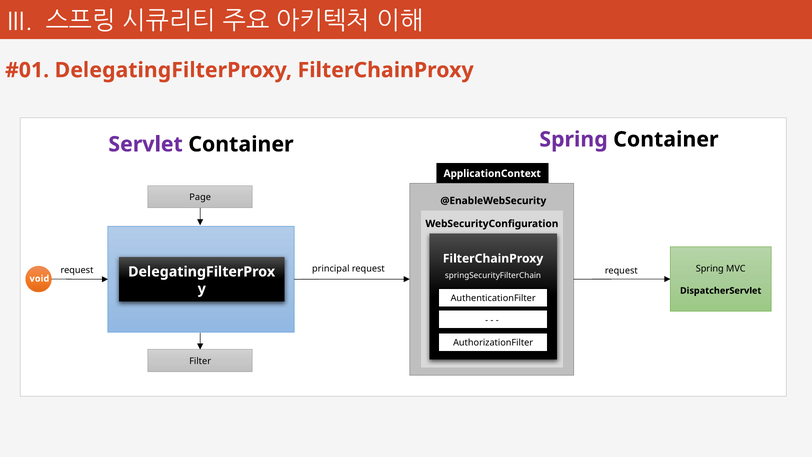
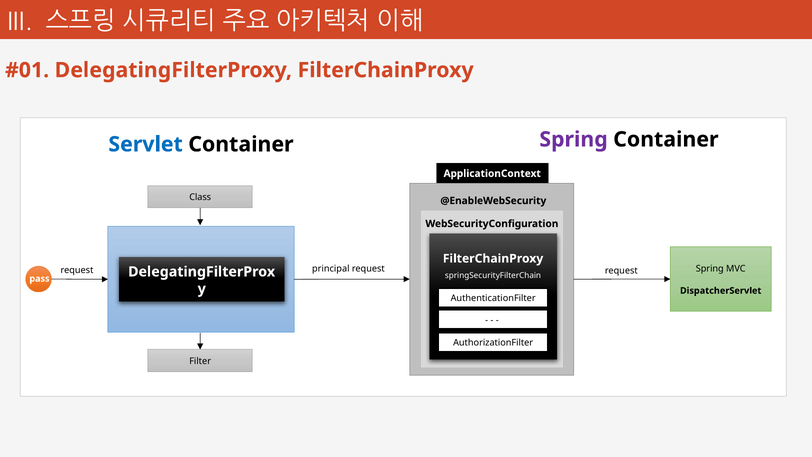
Servlet colour: purple -> blue (146, 144)
Page: Page -> Class (200, 197)
void: void -> pass (39, 278)
